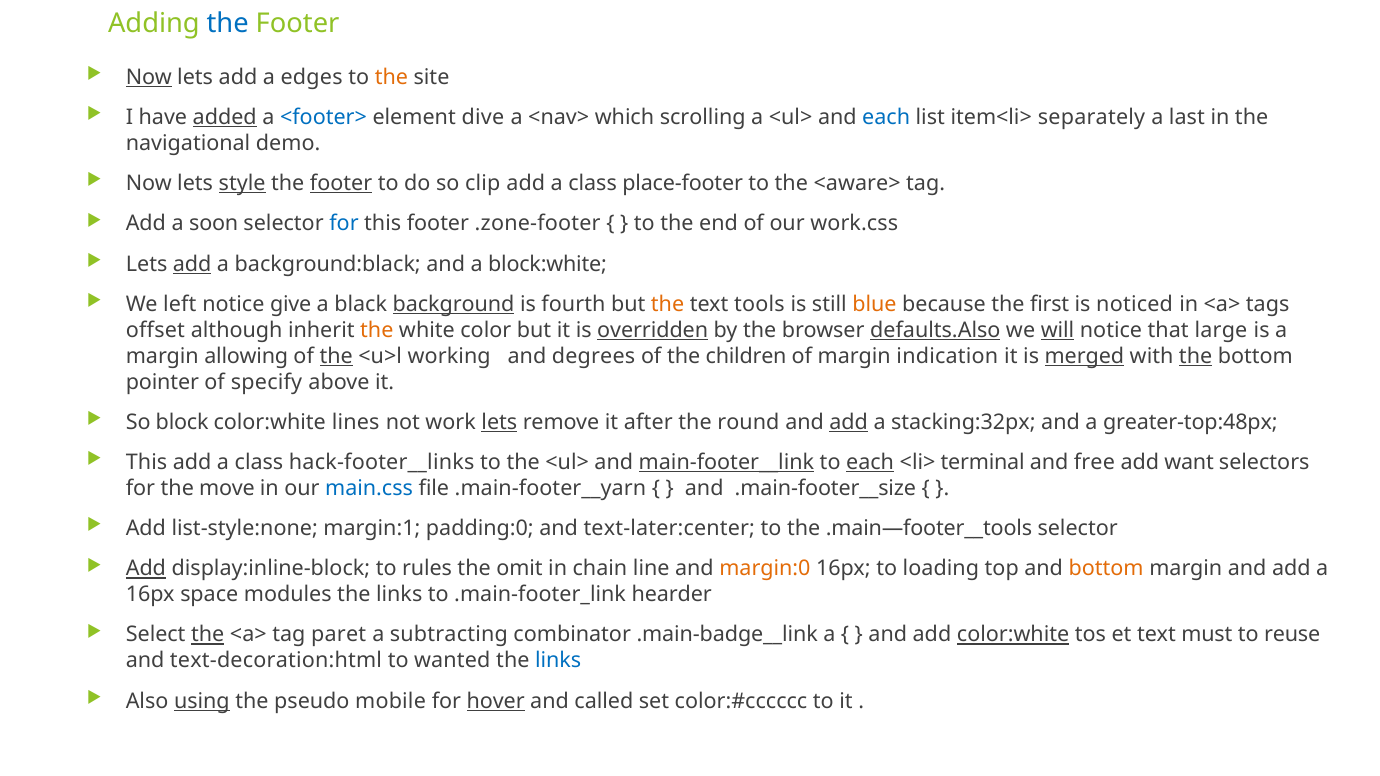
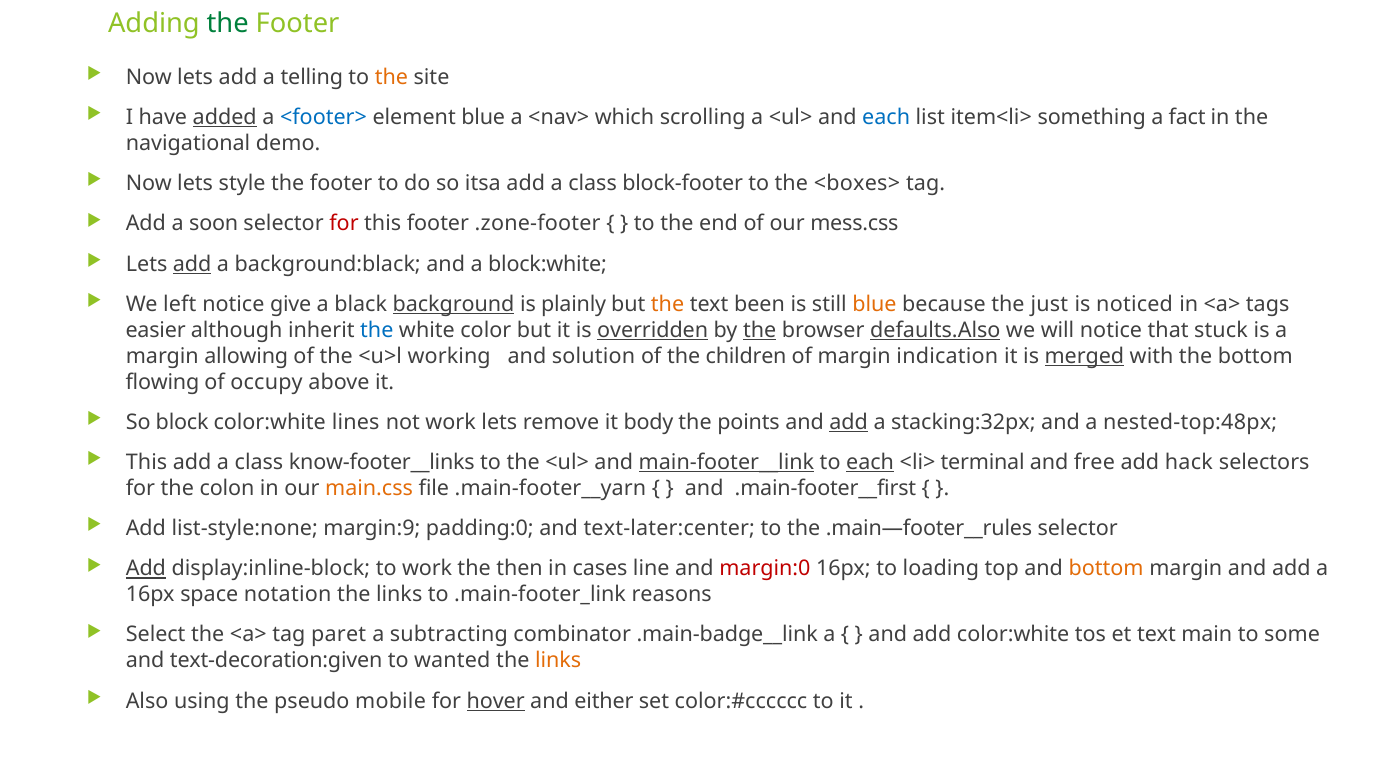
the colour: blue -> green (228, 23)
Now underline: present -> none (149, 77)
edges: edges -> telling (312, 77)
element dive: dive -> blue (483, 117)
separately: separately -> something (1092, 117)
last: last -> fact (1187, 117)
style underline: present -> none (242, 184)
footer underline: present -> none (341, 184)
clip: clip -> itsa (483, 184)
place-footer: place-footer -> block-footer (683, 184)
<aware>: <aware> -> <boxes> (857, 184)
for colour: blue -> red (344, 224)
work.css: work.css -> mess.css (854, 224)
fourth: fourth -> plainly (574, 304)
tools: tools -> been (759, 304)
first: first -> just (1049, 304)
offset: offset -> easier (156, 330)
the colour: orange -> blue (377, 330)
the underline: none -> present (760, 330)
will underline: present -> none (1058, 330)
large: large -> stuck (1221, 330)
the underline: present -> none (336, 356)
degrees: degrees -> solution (594, 356)
the underline: present -> none (1196, 356)
pointer: pointer -> flowing (162, 382)
specify: specify -> occupy (267, 382)
lets underline: present -> none (499, 422)
after: after -> body (648, 422)
round: round -> points (749, 422)
greater-top:48px: greater-top:48px -> nested-top:48px (1190, 422)
hack-footer__links: hack-footer__links -> know-footer__links (382, 463)
want: want -> hack (1189, 463)
move: move -> colon (227, 488)
main.css colour: blue -> orange (369, 488)
.main-footer__size: .main-footer__size -> .main-footer__first (825, 488)
margin:1: margin:1 -> margin:9 (372, 529)
.main—footer__tools: .main—footer__tools -> .main—footer__rules (929, 529)
to rules: rules -> work (427, 569)
omit: omit -> then (520, 569)
chain: chain -> cases (600, 569)
margin:0 colour: orange -> red (765, 569)
modules: modules -> notation (288, 595)
hearder: hearder -> reasons (672, 595)
the underline: present -> none (208, 635)
color:white underline: present -> none (1013, 635)
must: must -> main (1207, 635)
reuse: reuse -> some (1292, 635)
text-decoration:html: text-decoration:html -> text-decoration:given (276, 661)
links colour: blue -> orange (558, 661)
using underline: present -> none (202, 701)
called: called -> either (604, 701)
